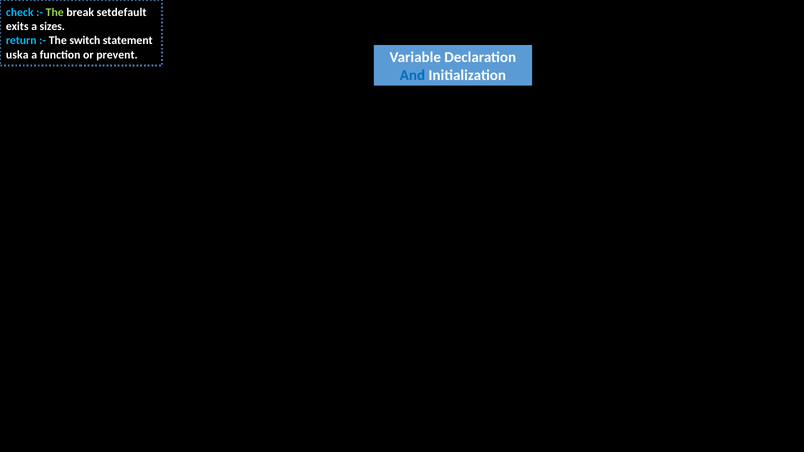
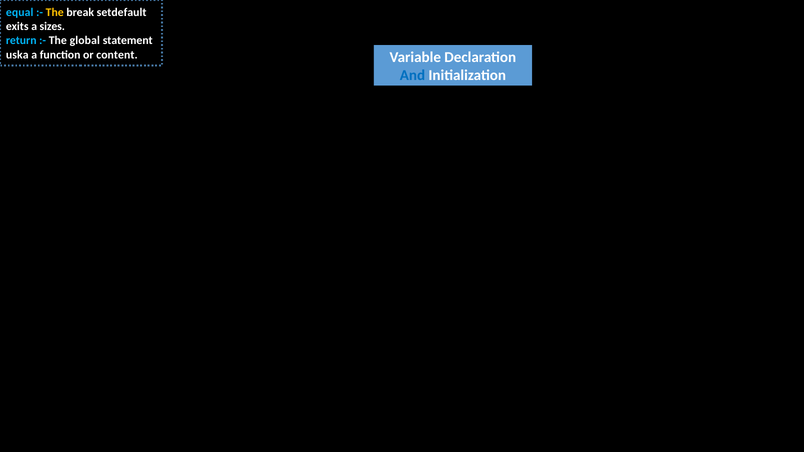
check: check -> equal (20, 12)
The colour: light green -> yellow (55, 12)
switch: switch -> global (85, 41)
prevent: prevent -> content (117, 55)
